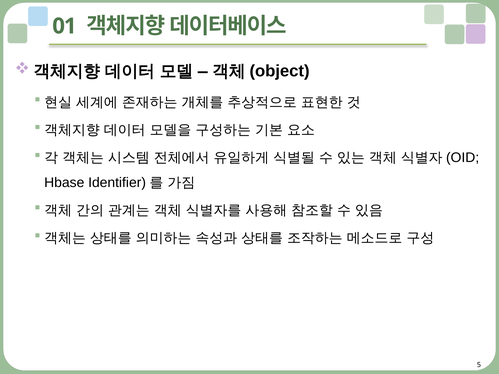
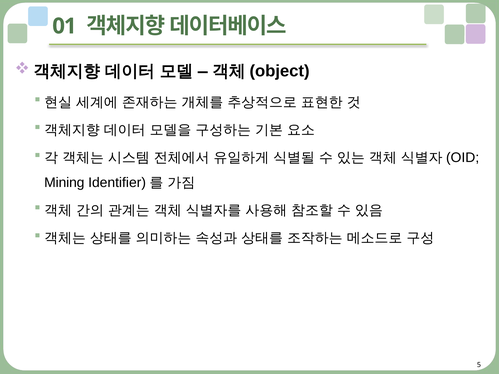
Hbase: Hbase -> Mining (64, 183)
